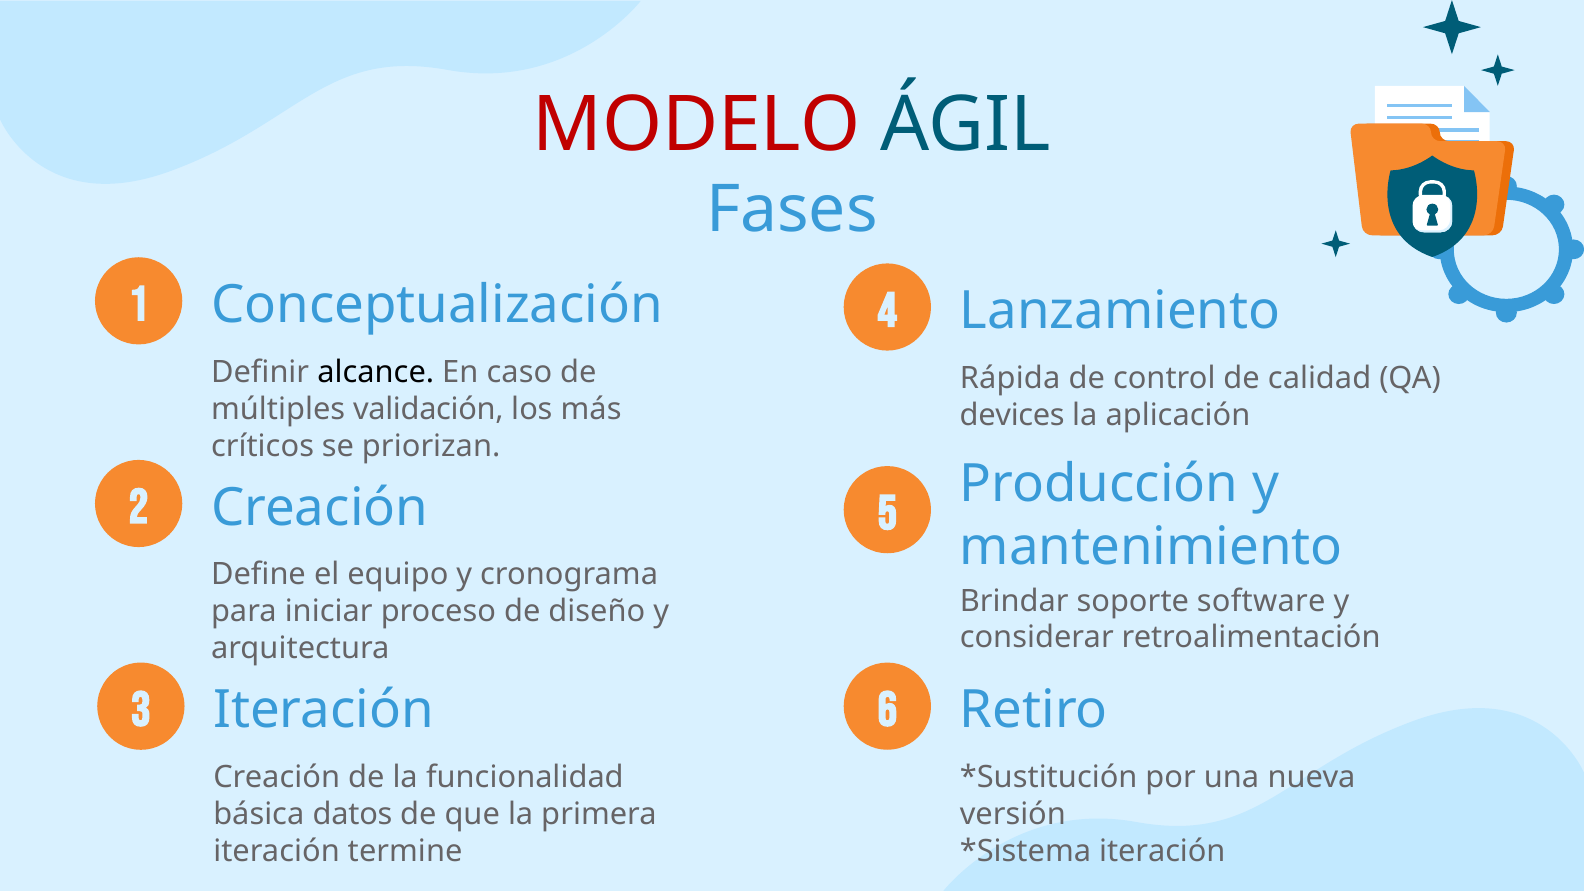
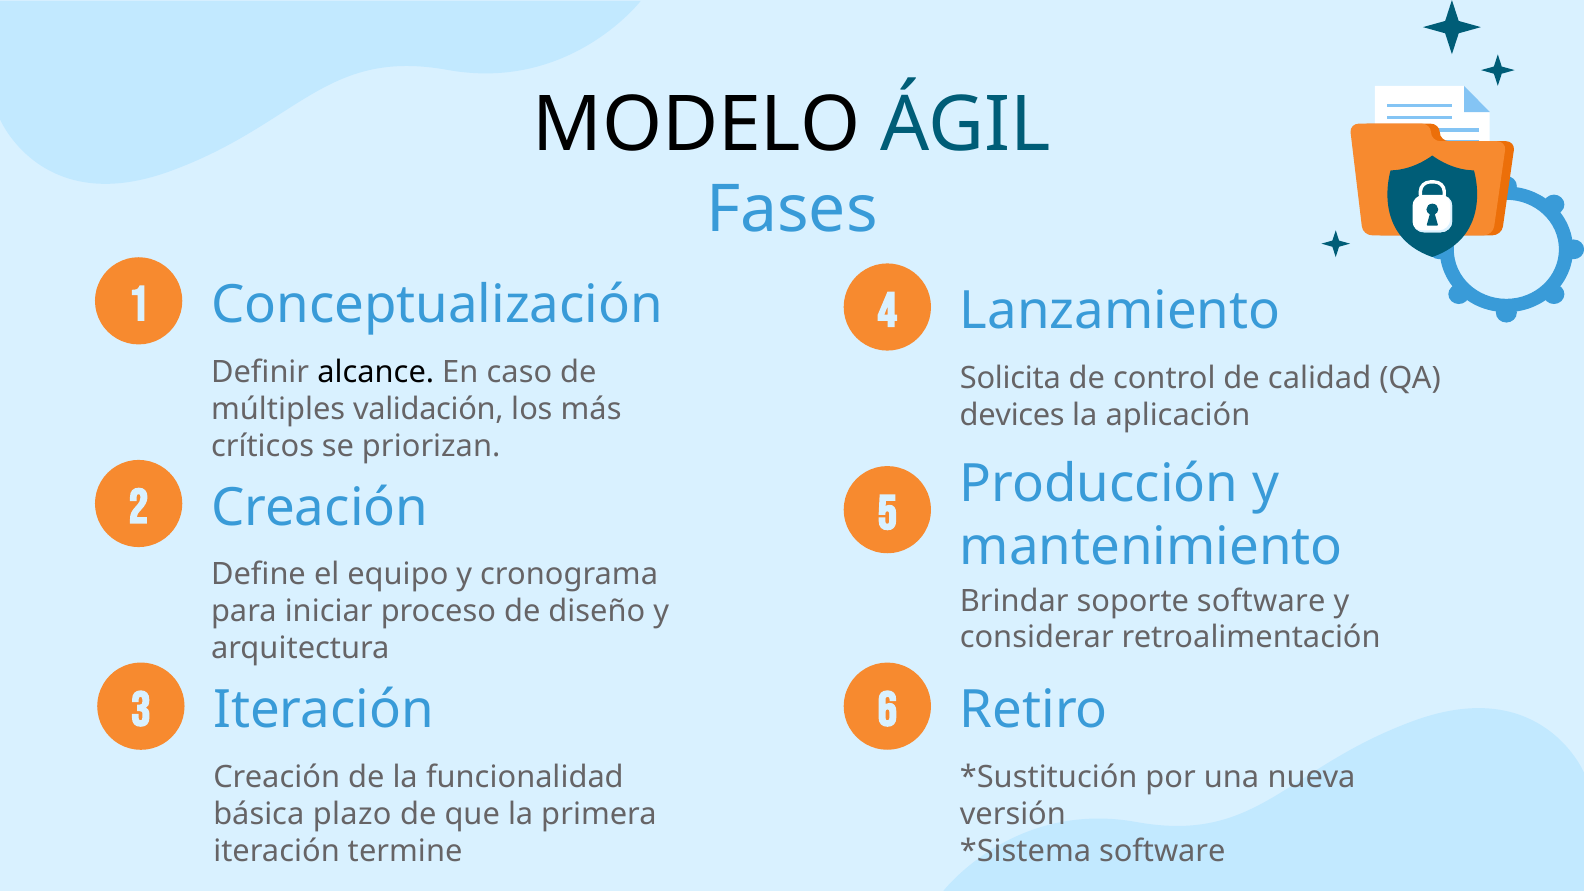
MODELO colour: red -> black (697, 125)
Rápida: Rápida -> Solicita (1010, 378)
datos: datos -> plazo (352, 815)
iteración: iteración -> software (1162, 851)
